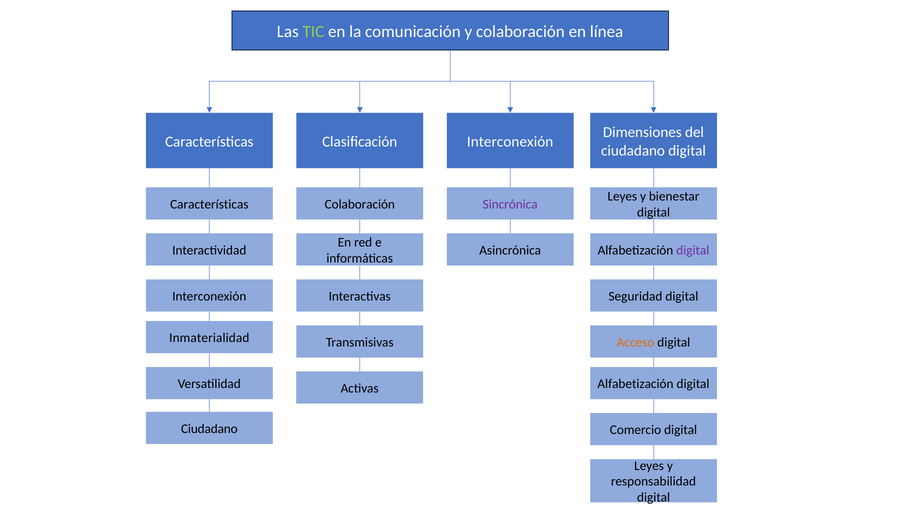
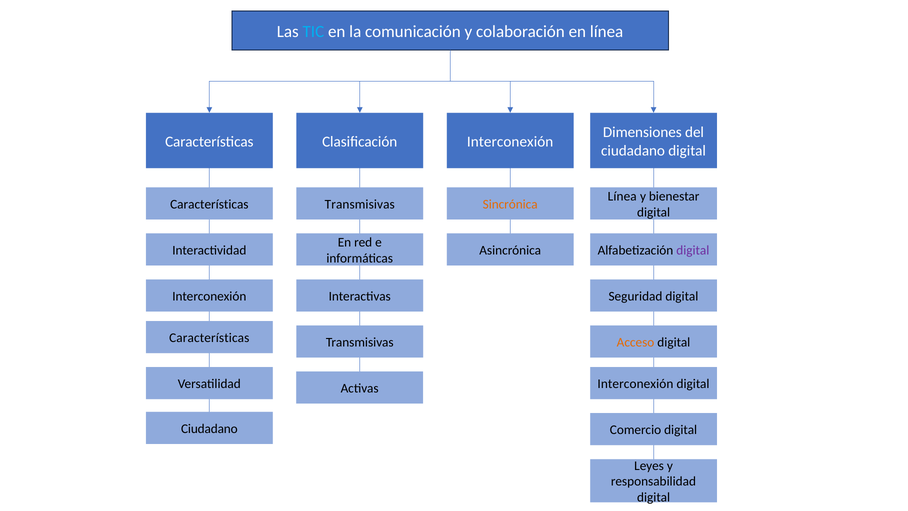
TIC colour: light green -> light blue (313, 32)
Leyes: Leyes -> Línea (622, 196)
Colaboración: Colaboración -> Transmisivas (360, 204)
Sincrónica colour: purple -> orange (510, 204)
Inmaterialidad: Inmaterialidad -> Características (209, 338)
Activas Alfabetización: Alfabetización -> Interconexión (635, 384)
